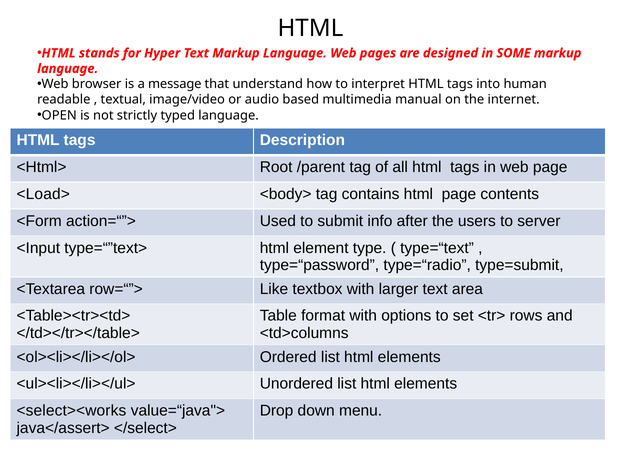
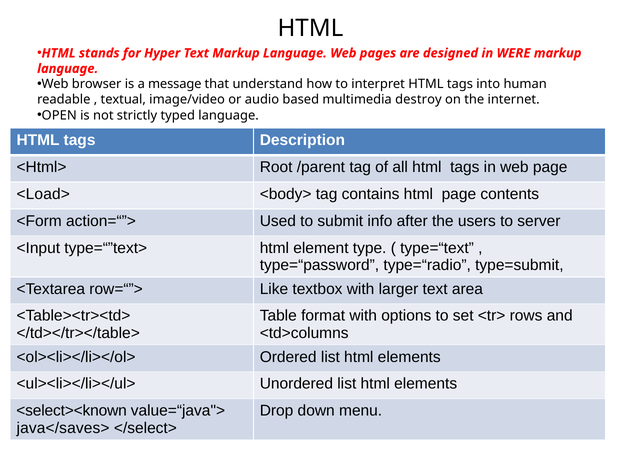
SOME: SOME -> WERE (514, 53)
manual: manual -> destroy (418, 100)
<select><works: <select><works -> <select><known (72, 410)
java</assert>: java</assert> -> java</saves> (63, 428)
